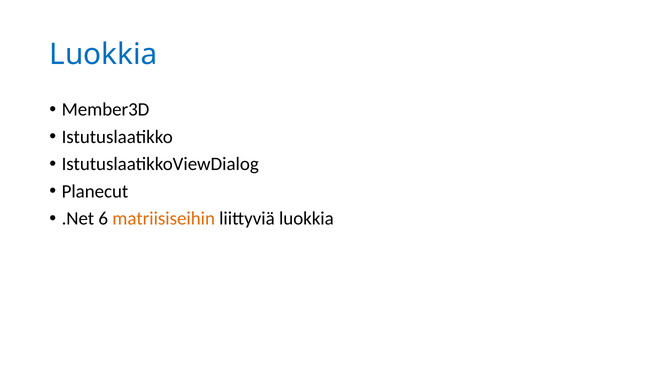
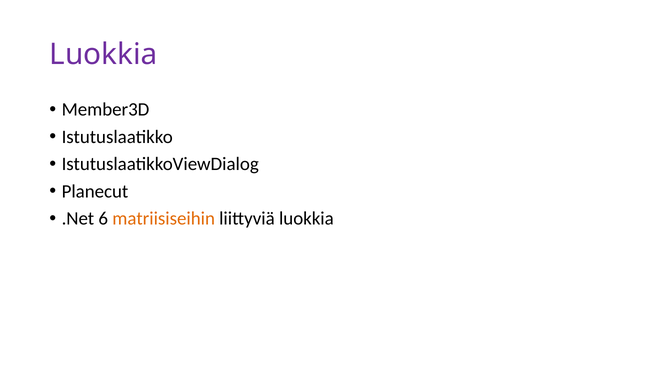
Luokkia colour: blue -> purple (103, 55)
